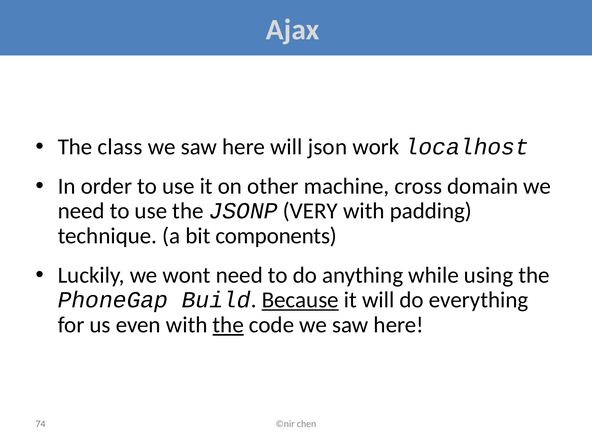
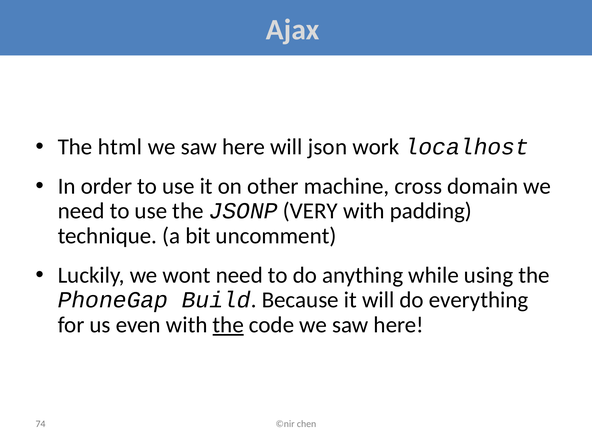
class: class -> html (120, 147)
components: components -> uncomment (276, 236)
Because underline: present -> none (300, 300)
